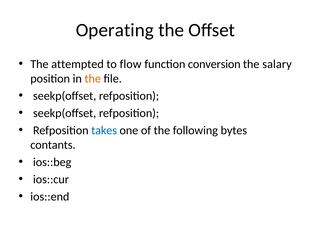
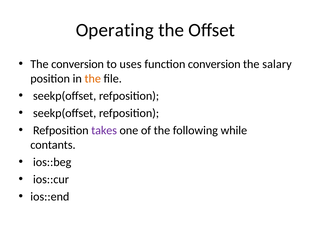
The attempted: attempted -> conversion (78, 64)
flow: flow -> uses (131, 64)
takes colour: blue -> purple (104, 130)
bytes: bytes -> while (234, 130)
